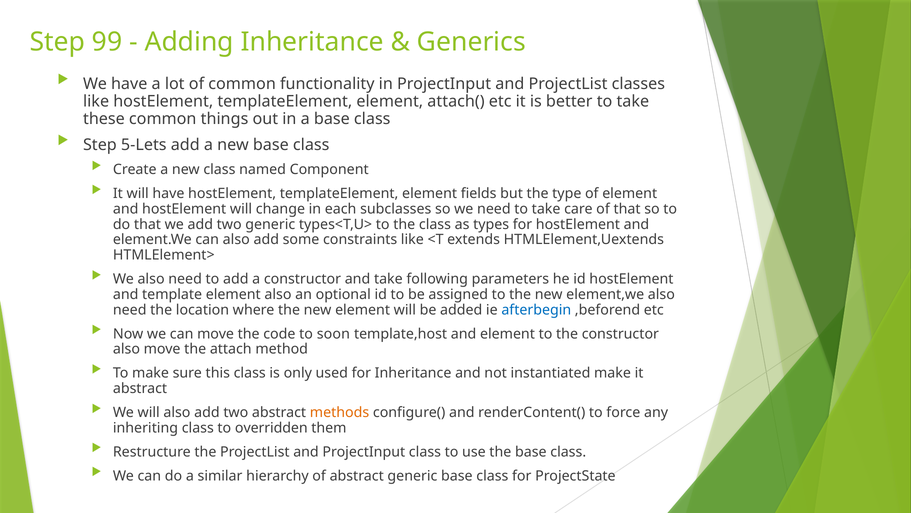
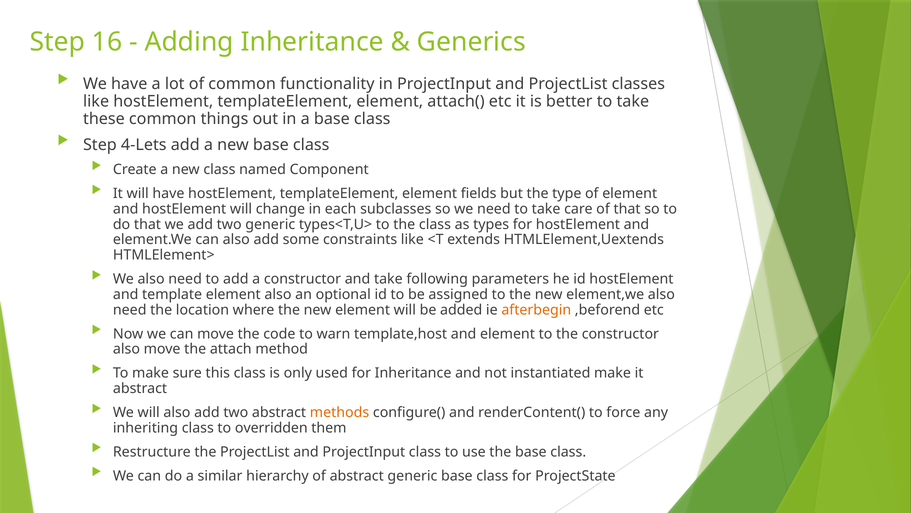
99: 99 -> 16 (107, 42)
5-Lets: 5-Lets -> 4-Lets (144, 145)
afterbegin colour: blue -> orange (536, 310)
soon: soon -> warn (333, 333)
